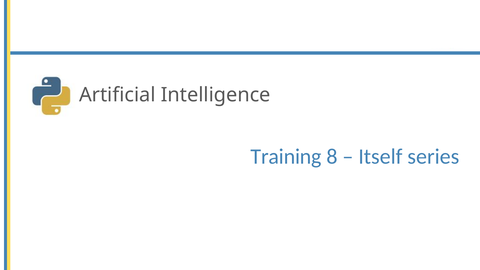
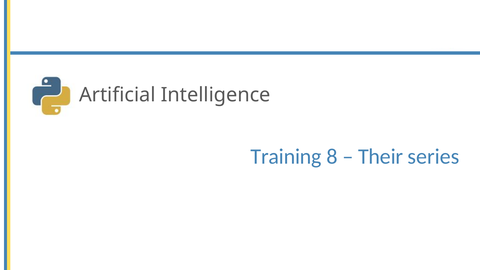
Itself: Itself -> Their (381, 156)
